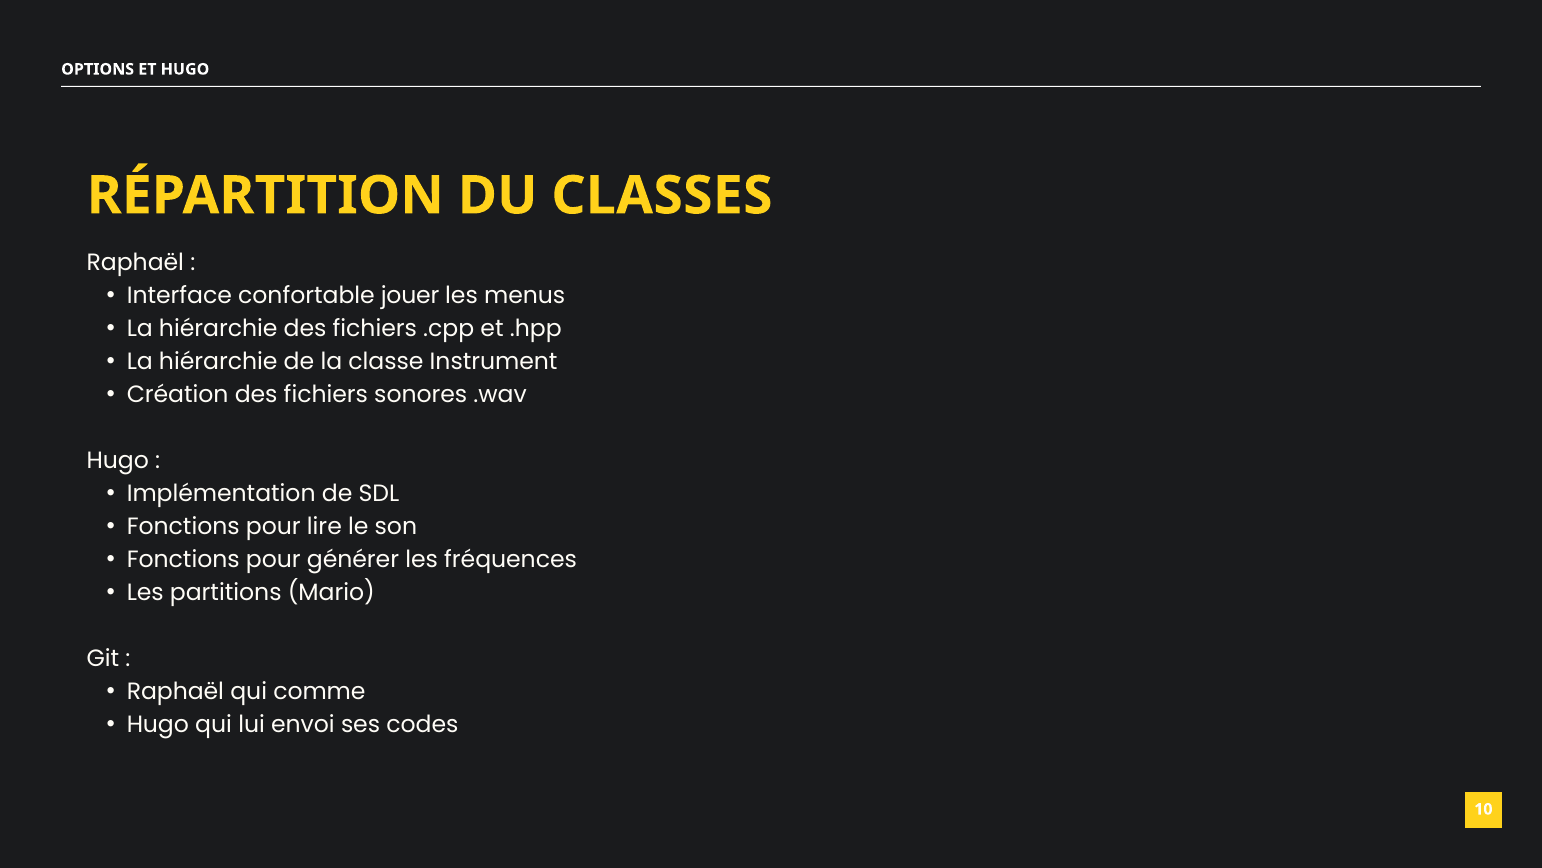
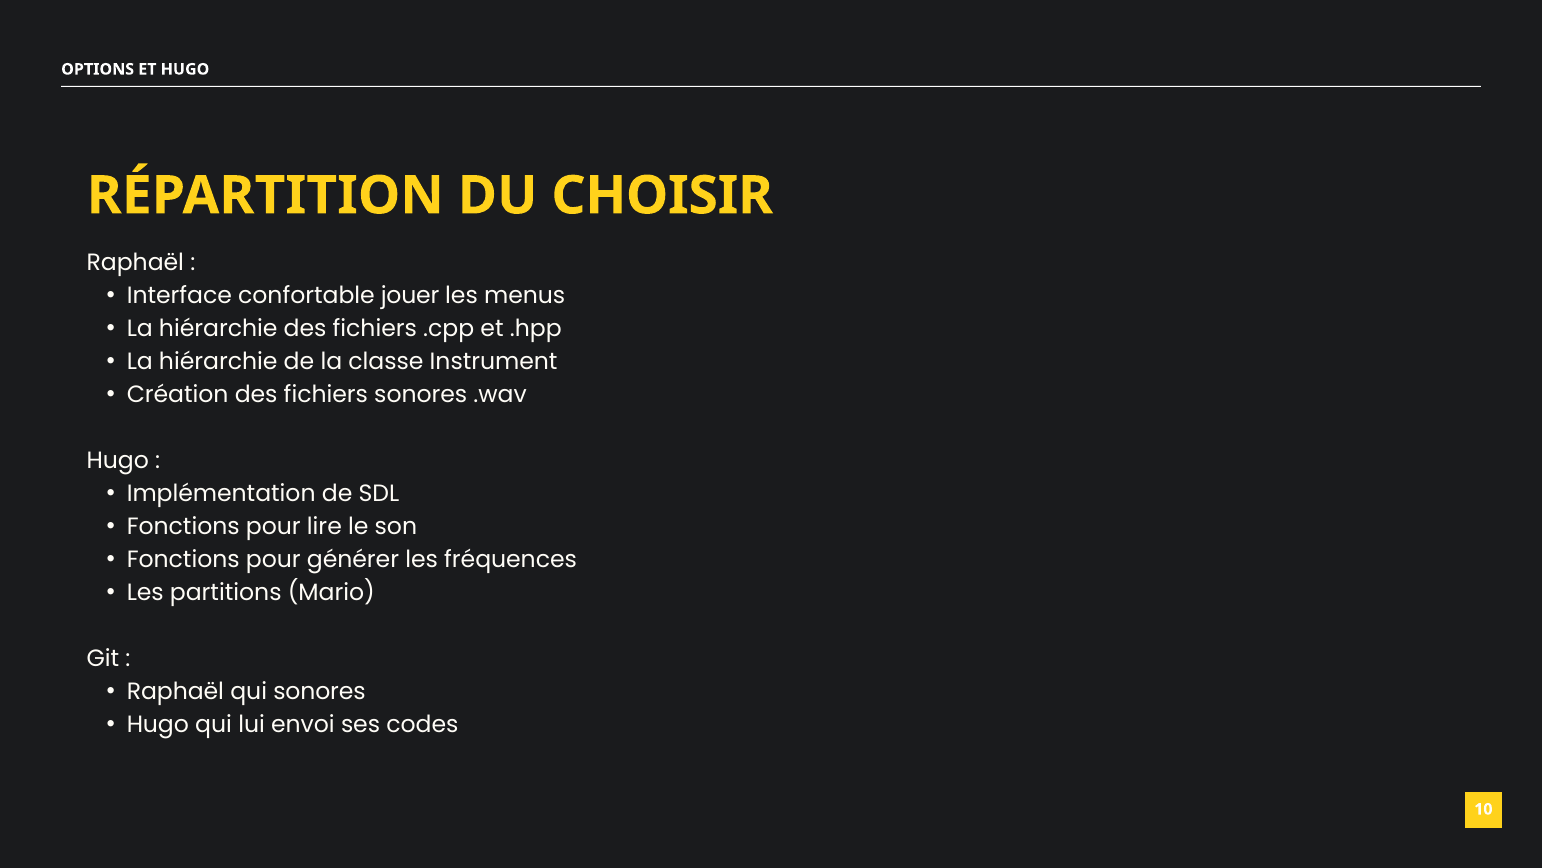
CLASSES: CLASSES -> CHOISIR (662, 196)
qui comme: comme -> sonores (319, 692)
